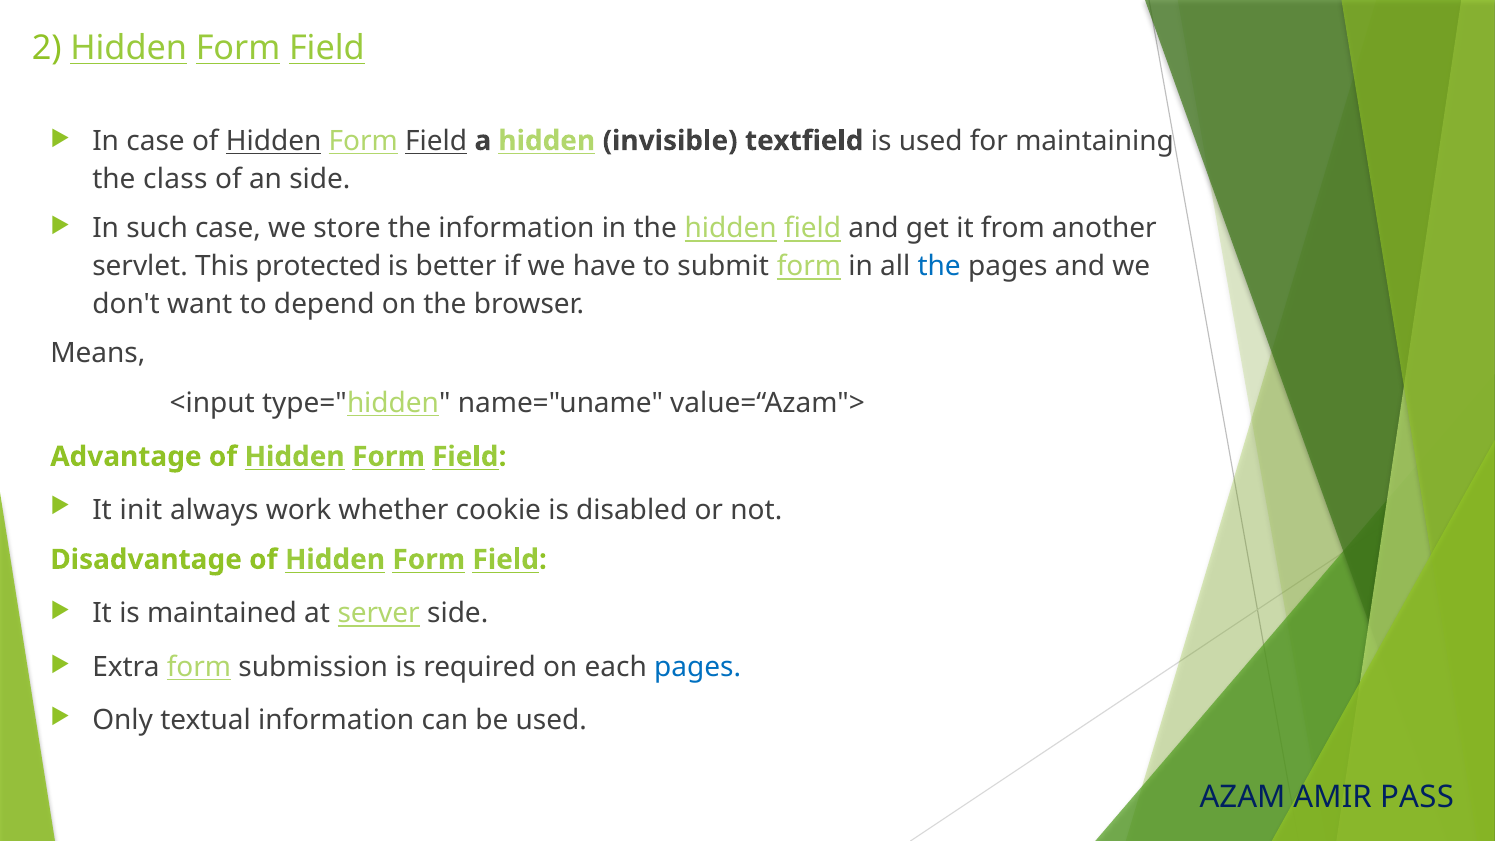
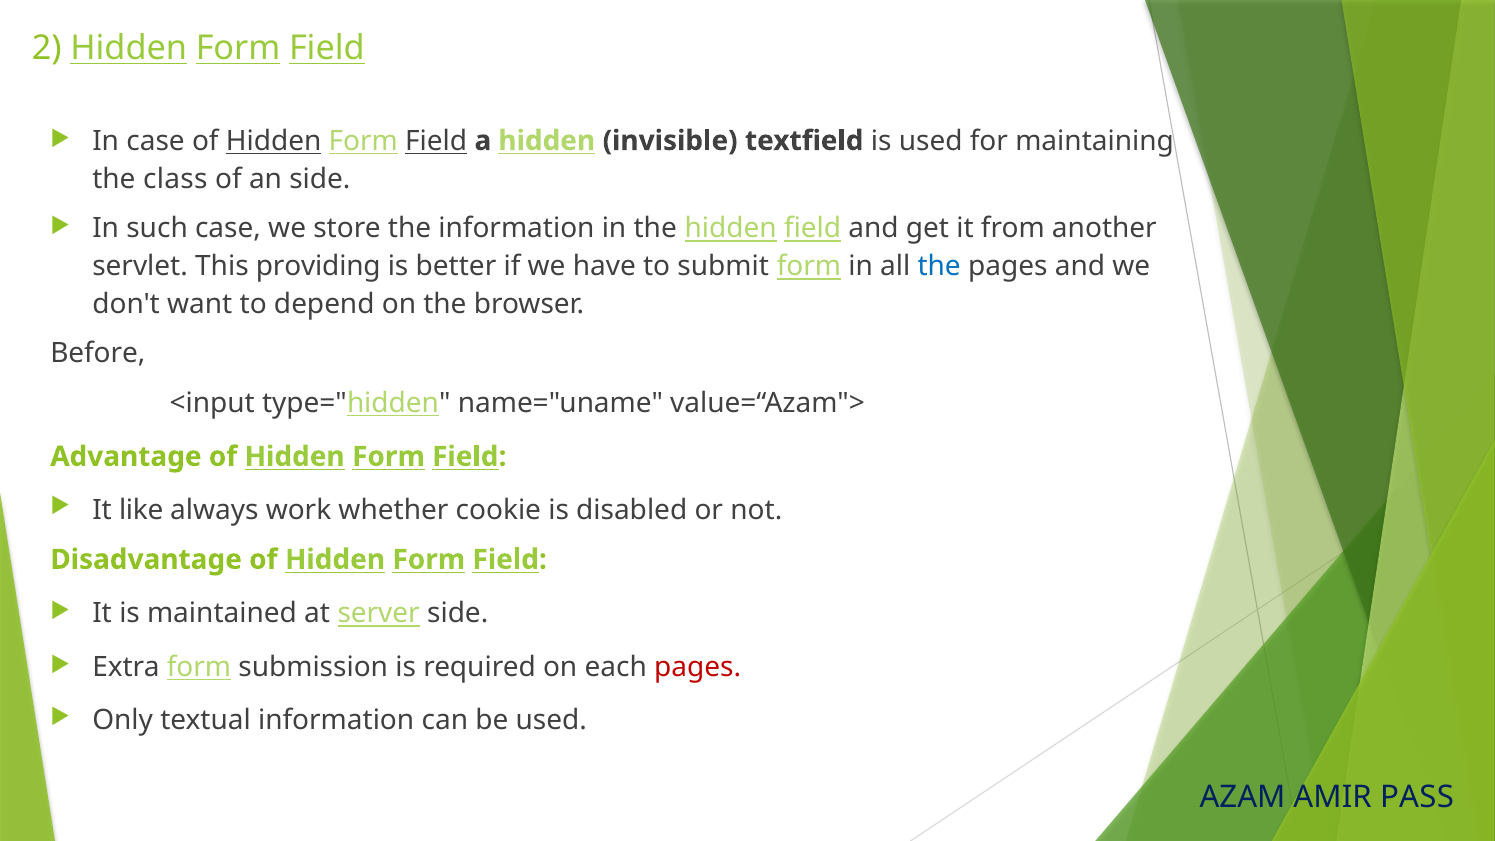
protected: protected -> providing (318, 266)
Means: Means -> Before (98, 354)
init: init -> like (141, 510)
pages colour: blue -> red (698, 667)
